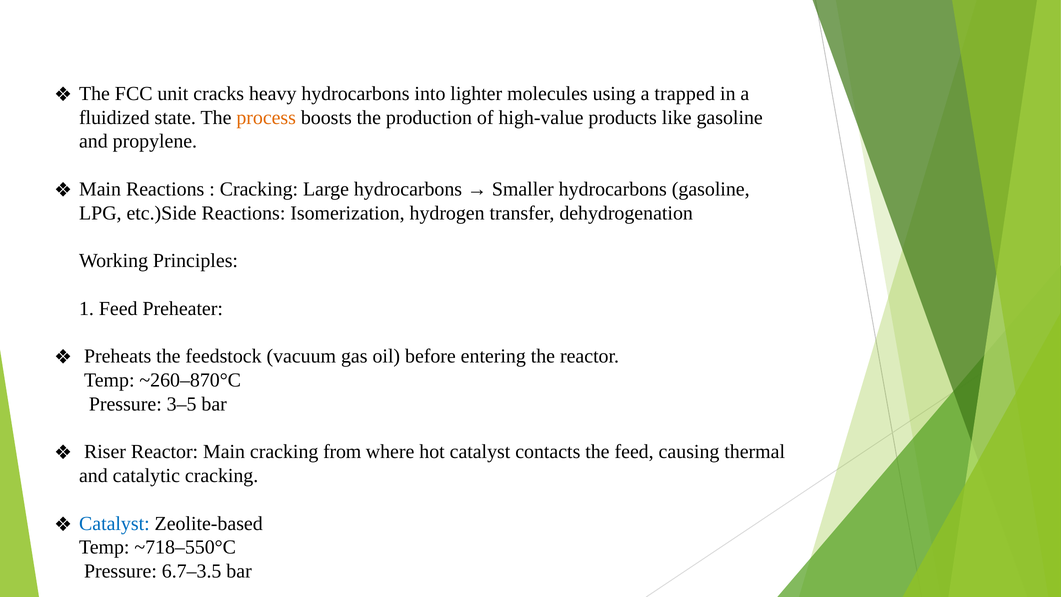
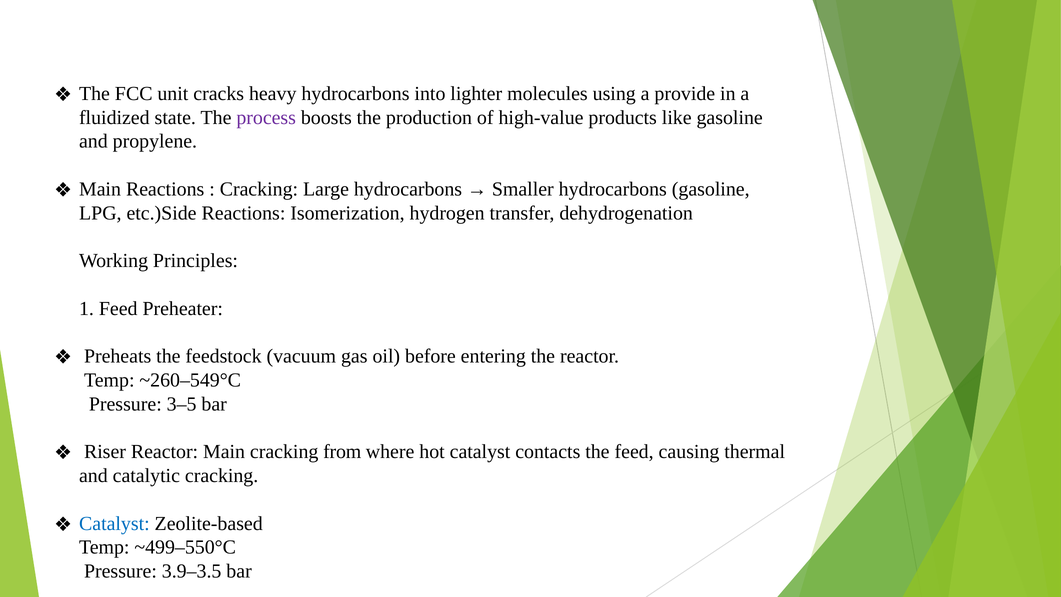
trapped: trapped -> provide (685, 94)
process colour: orange -> purple (266, 117)
~260–870°C: ~260–870°C -> ~260–549°C (190, 380)
~718–550°C: ~718–550°C -> ~499–550°C (185, 547)
6.7–3.5: 6.7–3.5 -> 3.9–3.5 (192, 571)
